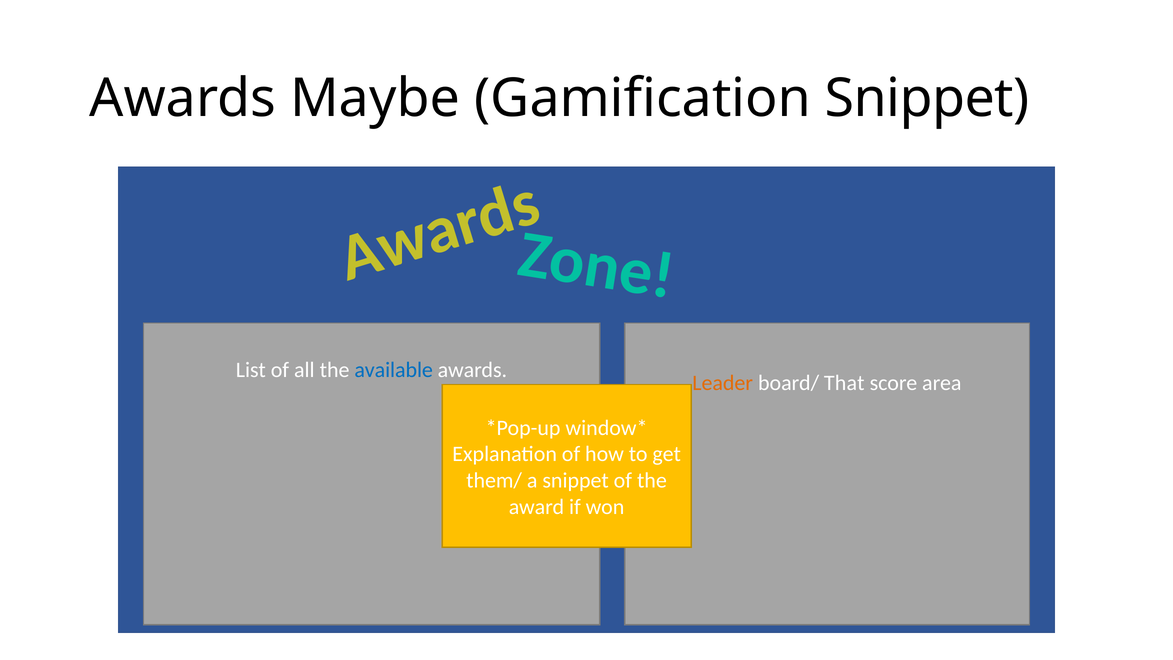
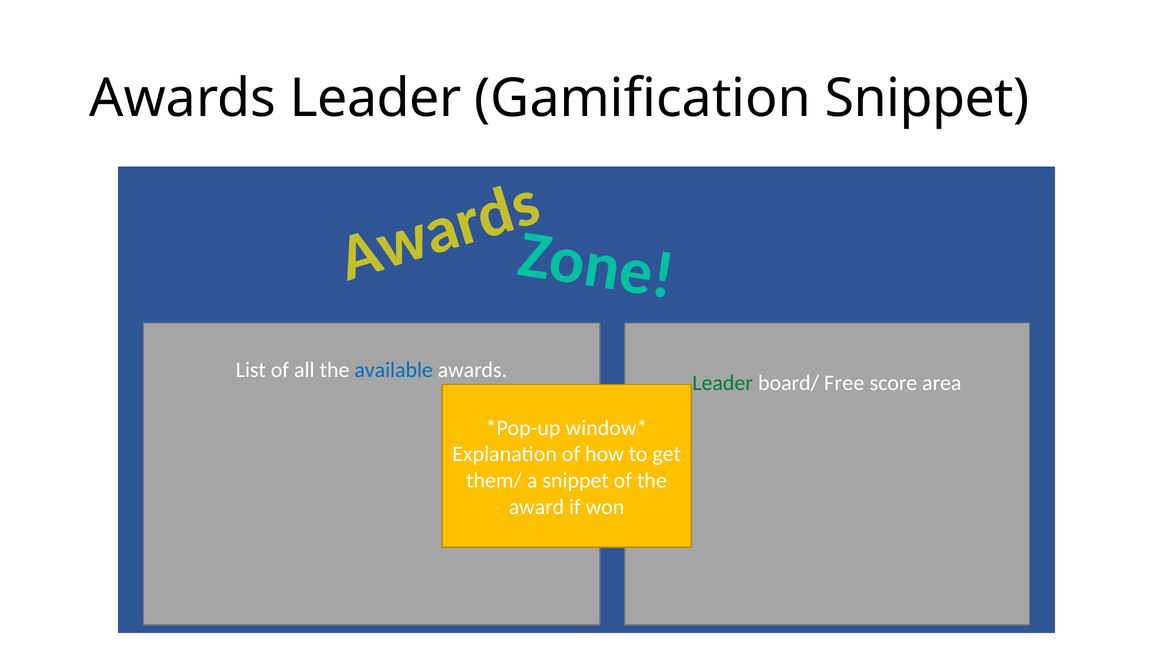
Maybe: Maybe -> Leader (375, 99)
Leader colour: orange -> green (723, 383)
That: That -> Free (844, 383)
